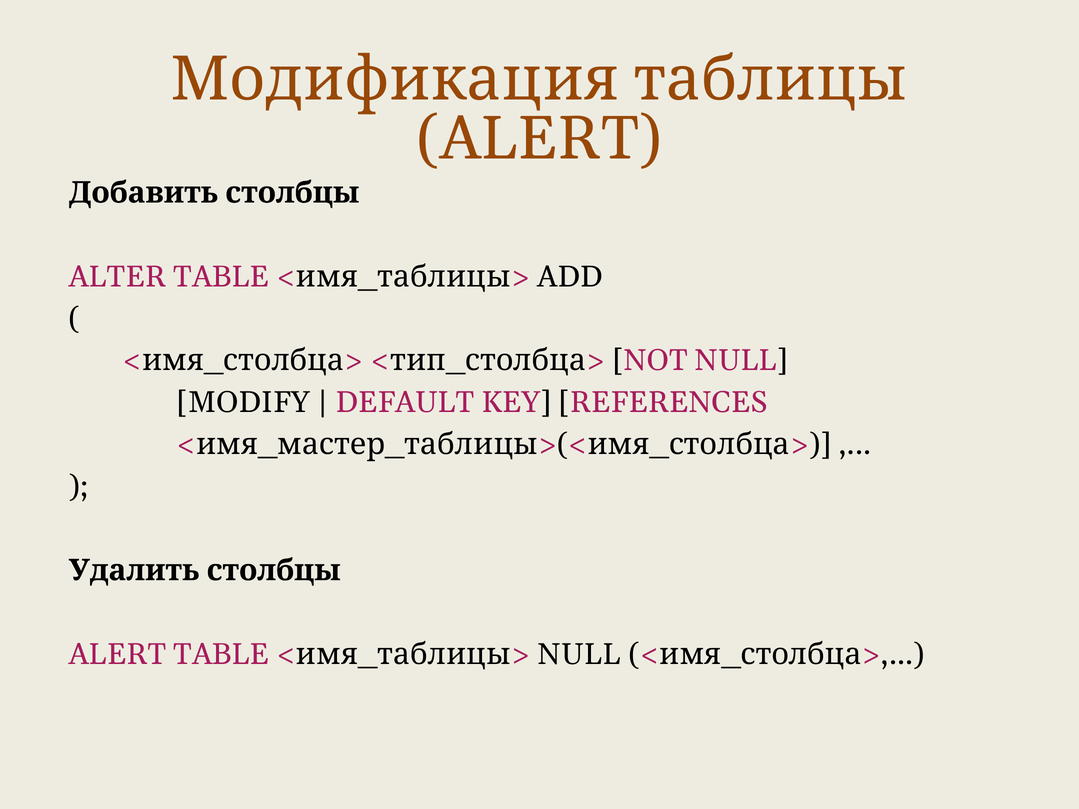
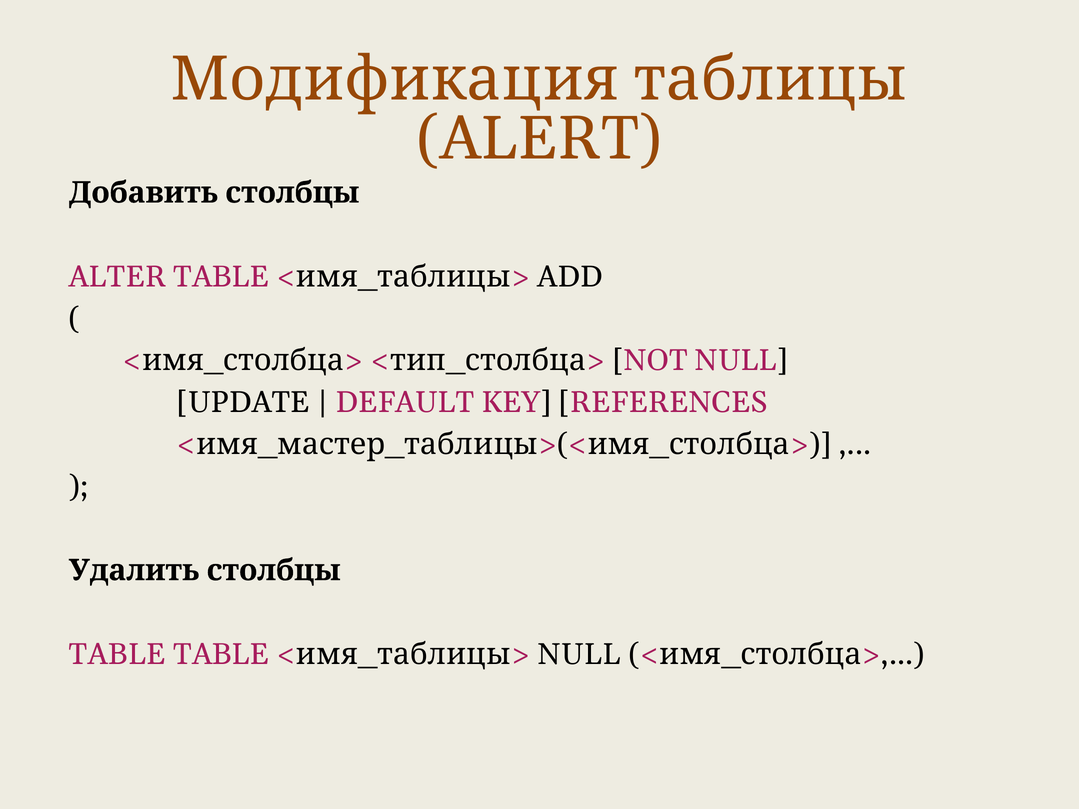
MODIFY: MODIFY -> UPDATE (243, 403)
ALERT: ALERT -> TABLE (117, 654)
